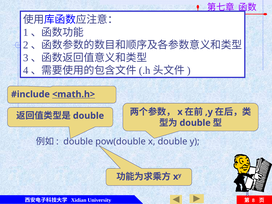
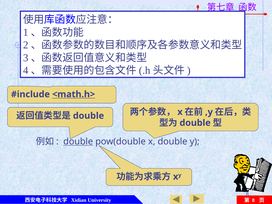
double underline: none -> present (78, 142)
